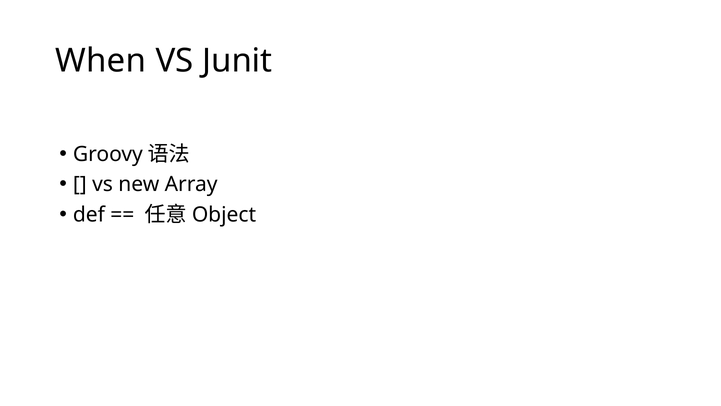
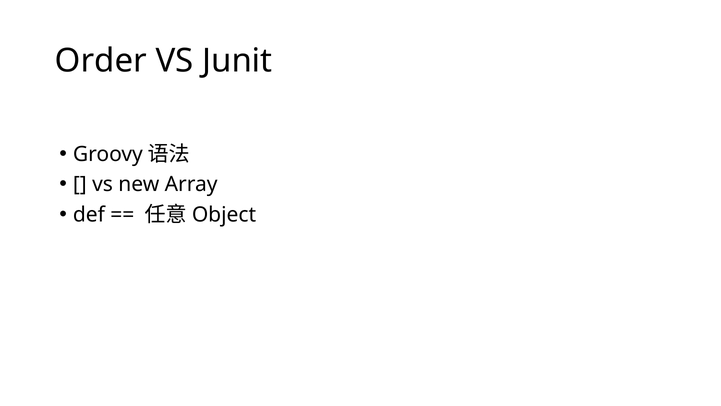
When: When -> Order (101, 61)
